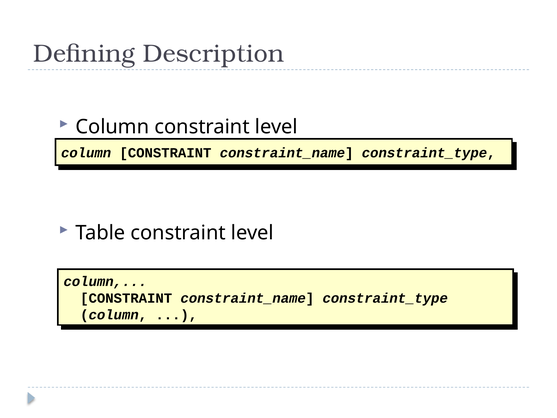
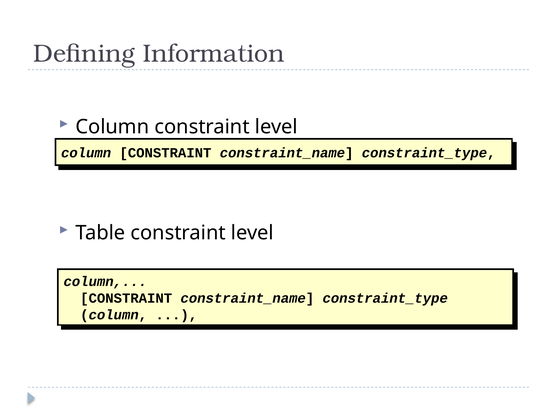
Description: Description -> Information (214, 54)
